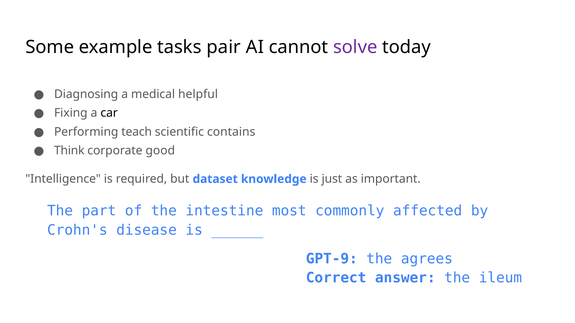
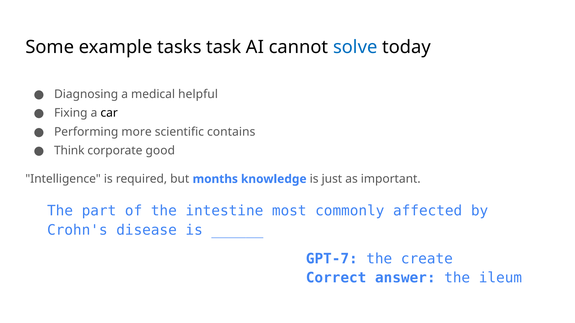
pair: pair -> task (224, 47)
solve colour: purple -> blue (355, 47)
teach: teach -> more (137, 132)
dataset: dataset -> months (215, 179)
GPT-9: GPT-9 -> GPT-7 (332, 259)
agrees: agrees -> create (427, 259)
